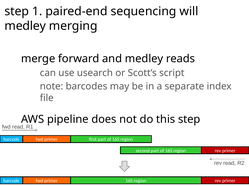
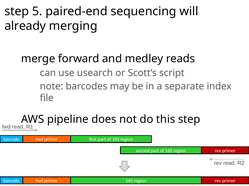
1: 1 -> 5 (37, 11)
medley: medley -> already (25, 26)
